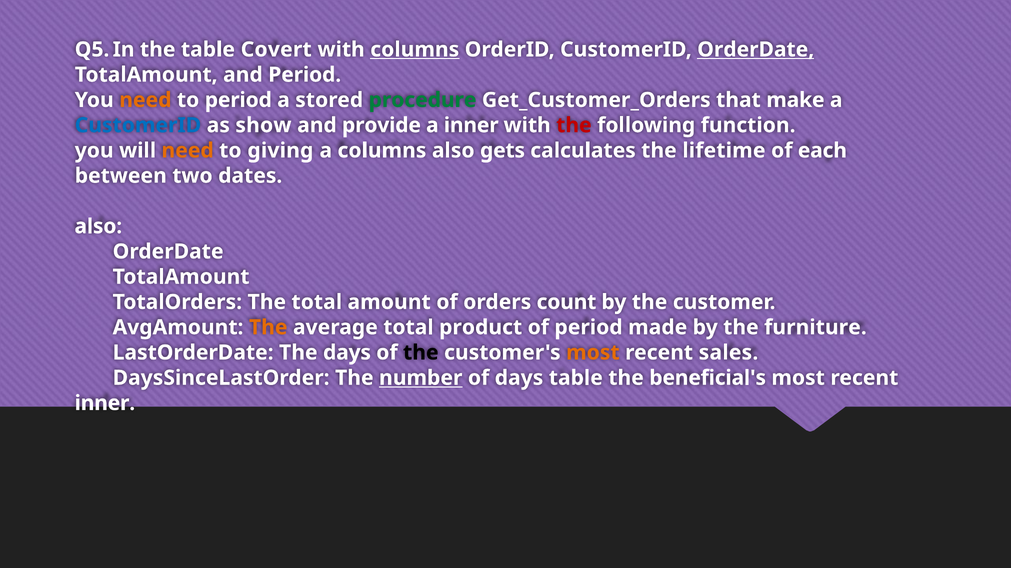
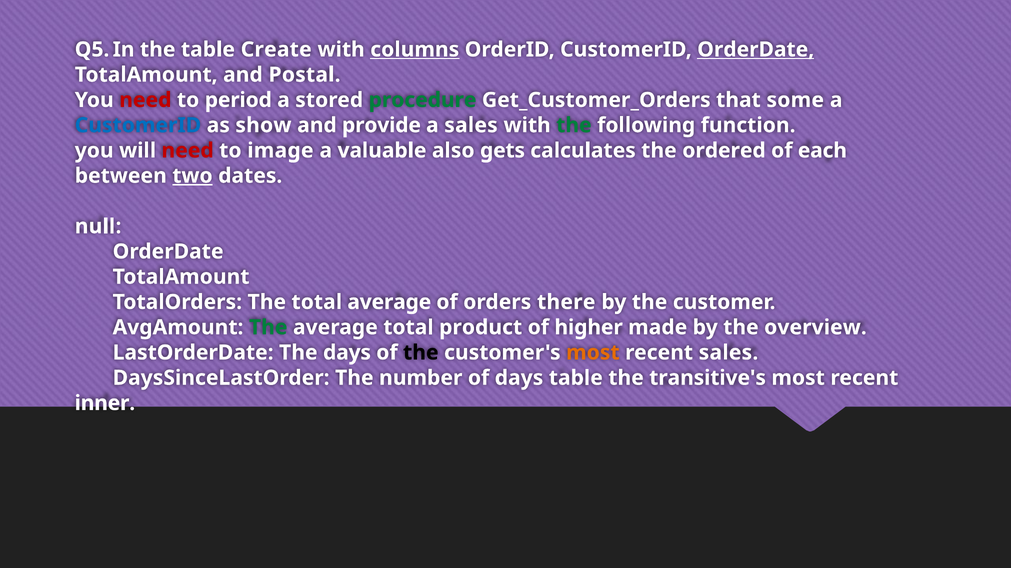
Covert: Covert -> Create (276, 50)
and Period: Period -> Postal (305, 75)
need colour: orange -> red (145, 100)
make: make -> some (795, 100)
a inner: inner -> sales (471, 125)
the colour: red -> green (574, 125)
need colour: orange -> red (188, 151)
giving: giving -> image (280, 151)
a columns: columns -> valuable (382, 151)
lifetime: lifetime -> ordered (724, 151)
two underline: none -> present (192, 176)
also: also -> null (98, 227)
total amount: amount -> average (389, 302)
count: count -> there (566, 302)
The colour: orange -> green (268, 328)
of period: period -> higher (589, 328)
furniture: furniture -> overview (815, 328)
number underline: present -> none (421, 378)
beneficial's: beneficial's -> transitive's (708, 378)
